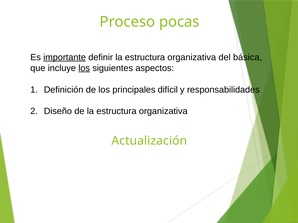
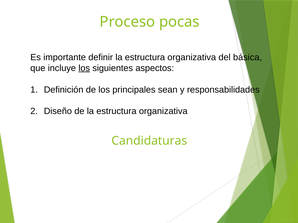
importante underline: present -> none (65, 57)
difícil: difícil -> sean (168, 90)
Actualización: Actualización -> Candidaturas (149, 141)
